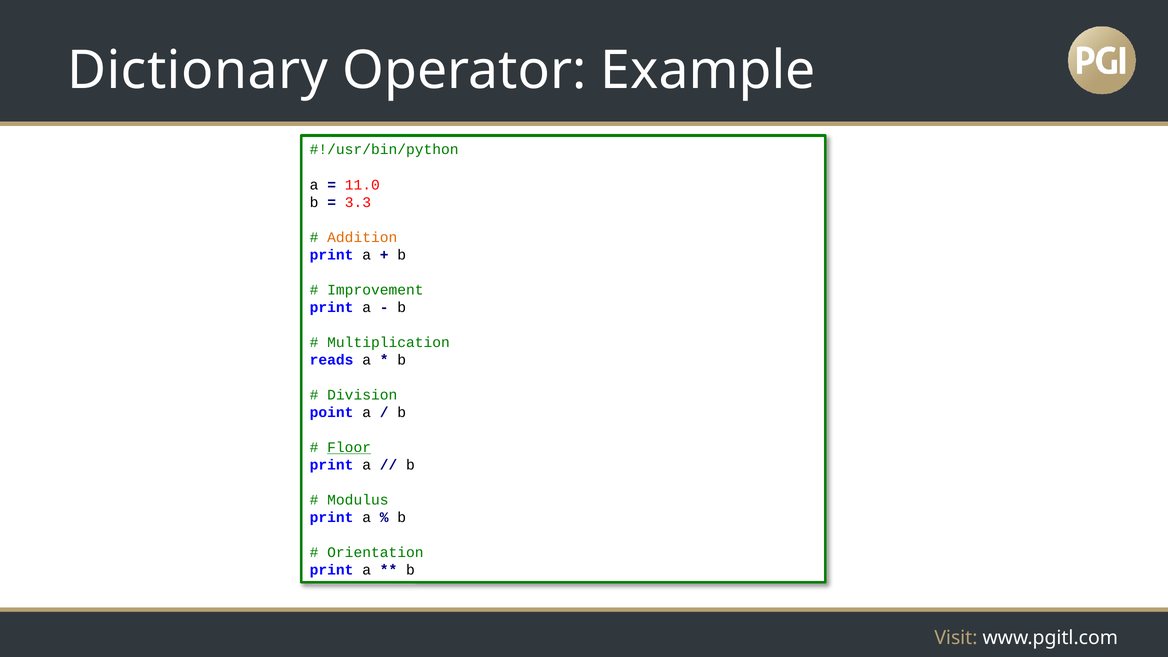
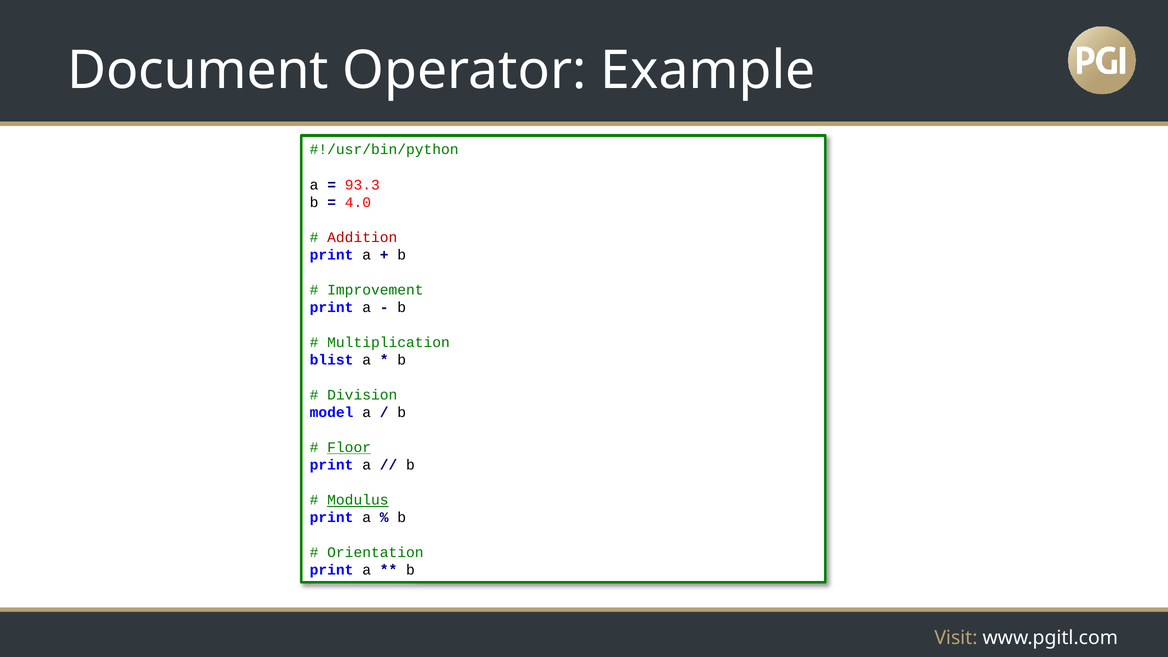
Dictionary: Dictionary -> Document (198, 71)
11.0: 11.0 -> 93.3 (362, 185)
3.3: 3.3 -> 4.0 (358, 202)
Addition colour: orange -> red (362, 237)
reads: reads -> blist (332, 360)
point: point -> model (332, 412)
Modulus underline: none -> present (358, 500)
